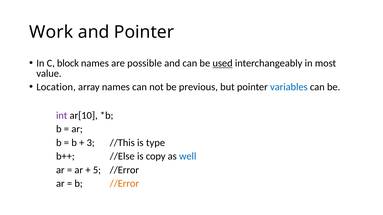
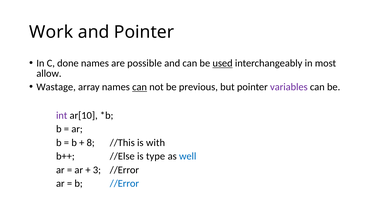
block: block -> done (68, 63)
value: value -> allow (49, 74)
Location: Location -> Wastage (56, 87)
can underline: none -> present (140, 87)
variables colour: blue -> purple (289, 87)
3: 3 -> 8 (91, 143)
type: type -> with (156, 143)
copy: copy -> type (156, 157)
5: 5 -> 3 (97, 170)
//Error colour: orange -> blue (124, 184)
